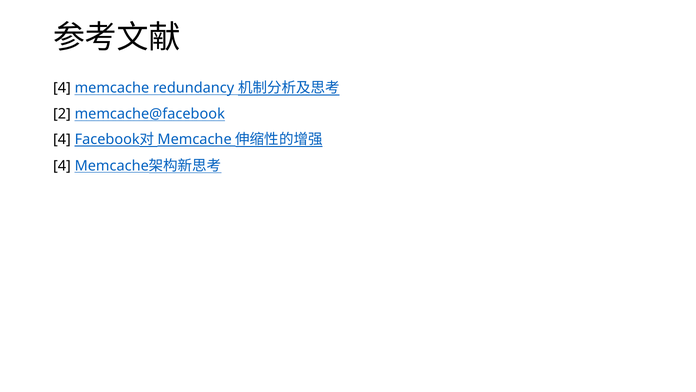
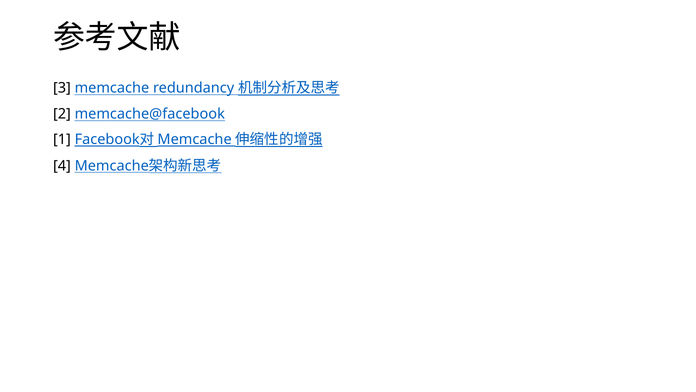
4: 4 -> 3 (62, 88)
4: 4 -> 1 (62, 139)
